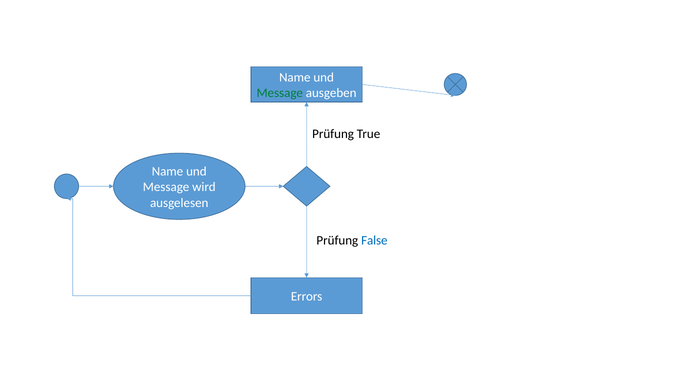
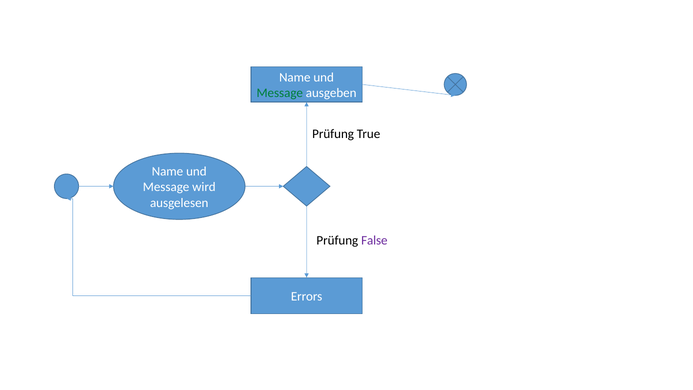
False colour: blue -> purple (374, 240)
